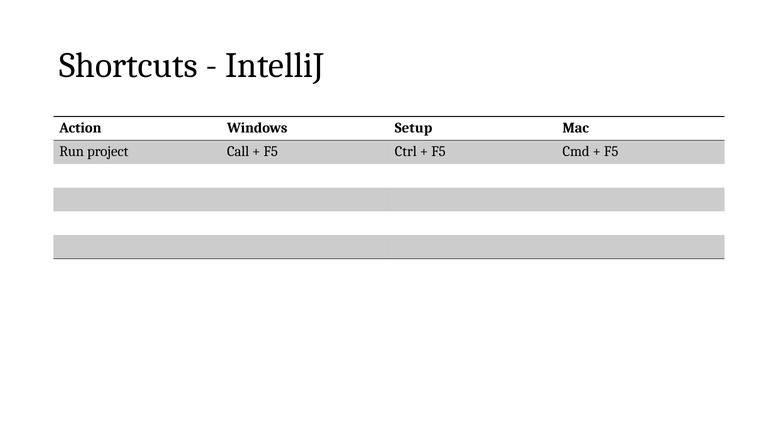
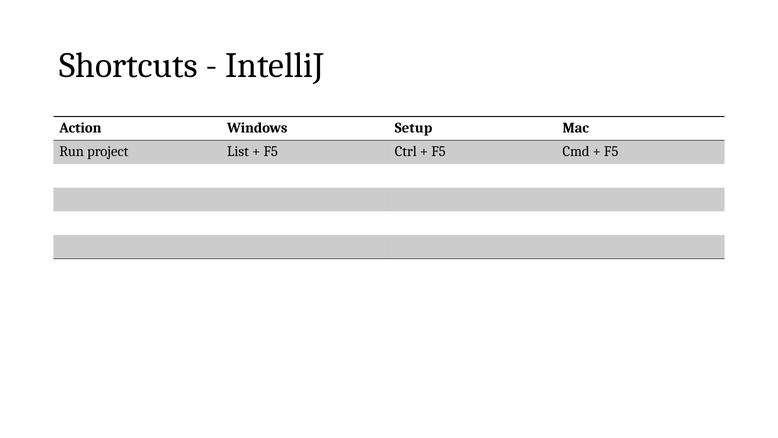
Call: Call -> List (238, 151)
